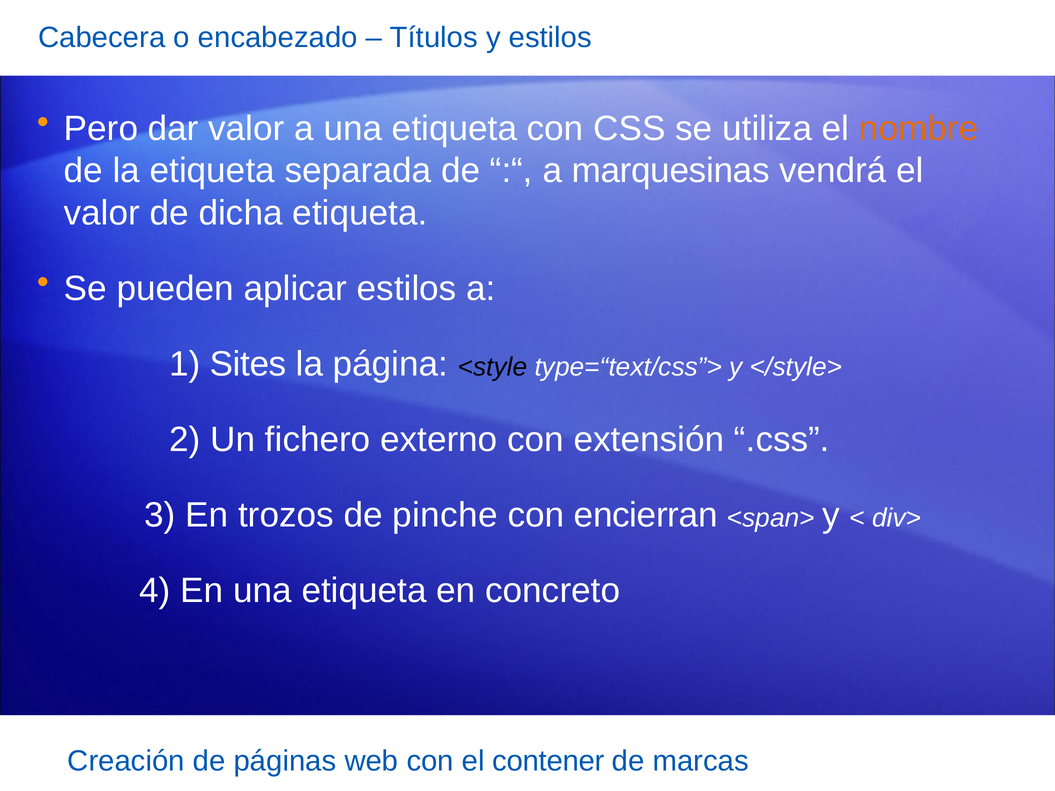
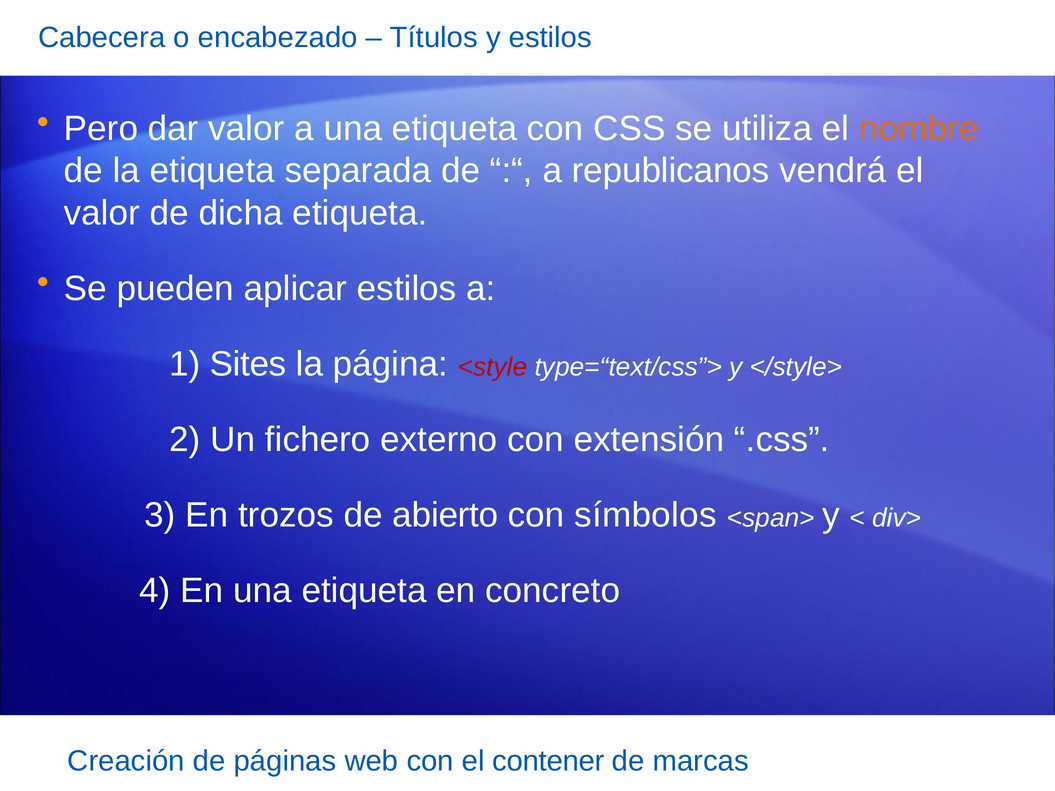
marquesinas: marquesinas -> republicanos (671, 171)
<style colour: black -> red (493, 367)
pinche: pinche -> abierto (445, 515)
encierran: encierran -> símbolos (645, 515)
